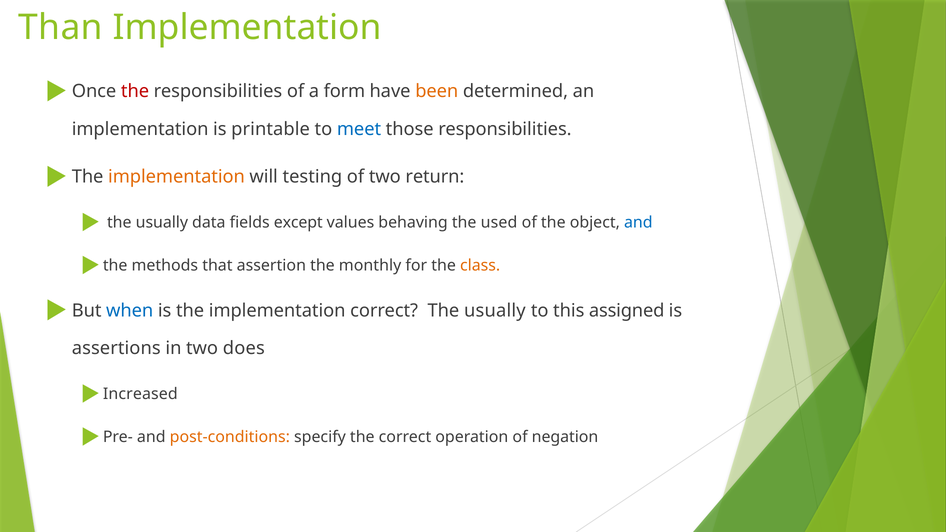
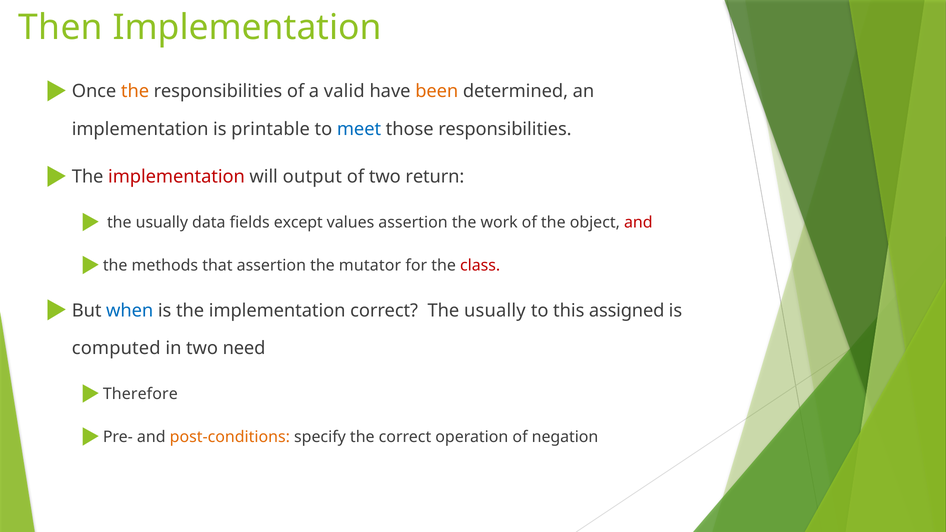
Than: Than -> Then (60, 27)
the colour: red -> orange (135, 91)
form: form -> valid (344, 91)
implementation colour: orange -> red (177, 177)
testing: testing -> output (312, 177)
values behaving: behaving -> assertion (413, 223)
used: used -> work (499, 223)
and colour: blue -> red (638, 223)
monthly: monthly -> mutator (370, 266)
class colour: orange -> red (480, 266)
assertions: assertions -> computed (116, 349)
does: does -> need (244, 349)
Increased: Increased -> Therefore (140, 394)
